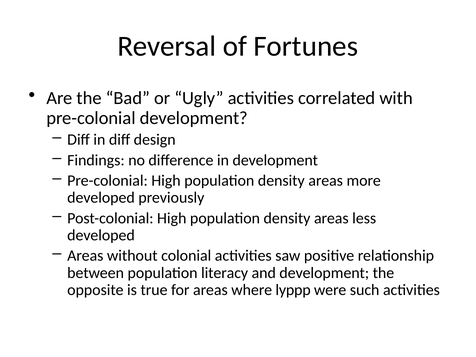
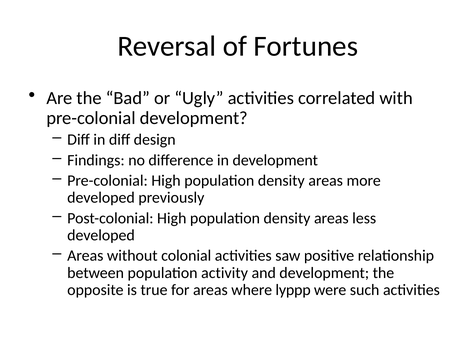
literacy: literacy -> activity (225, 273)
